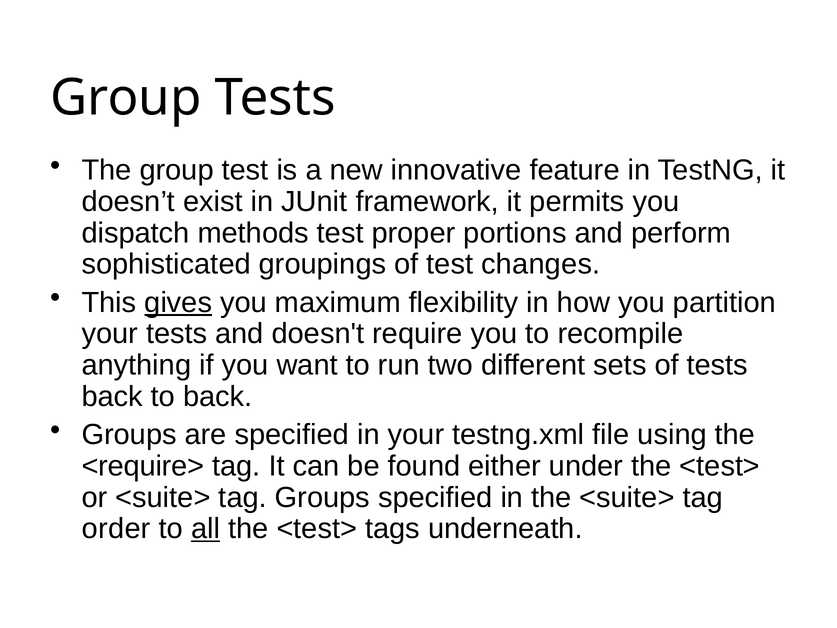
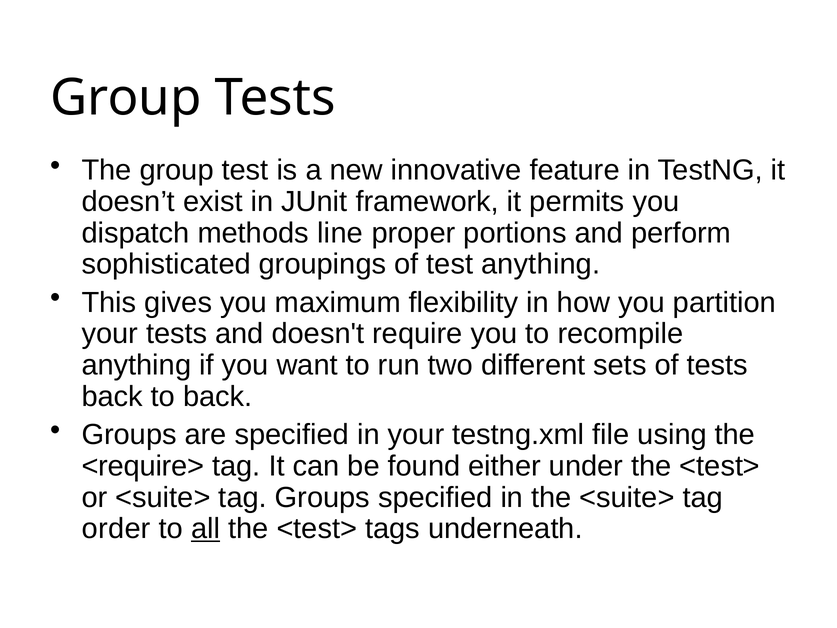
methods test: test -> line (340, 233)
test changes: changes -> anything (541, 264)
gives underline: present -> none (178, 302)
